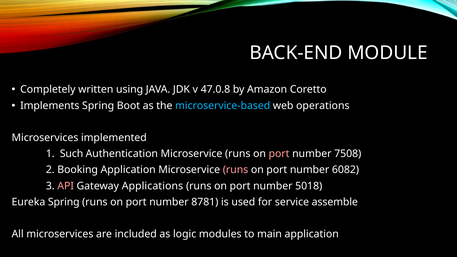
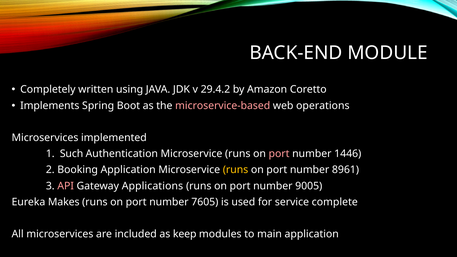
47.0.8: 47.0.8 -> 29.4.2 (215, 90)
microservice-based colour: light blue -> pink (223, 106)
7508: 7508 -> 1446 (348, 154)
runs colour: pink -> yellow (236, 170)
6082: 6082 -> 8961 (346, 170)
5018: 5018 -> 9005 (309, 186)
Eureka Spring: Spring -> Makes (64, 202)
8781: 8781 -> 7605 (205, 202)
assemble: assemble -> complete (335, 202)
logic: logic -> keep (185, 234)
